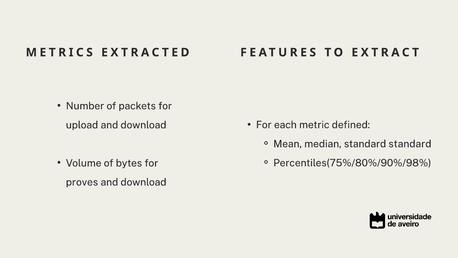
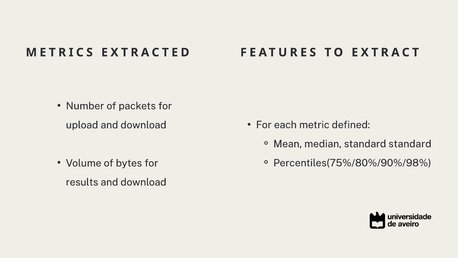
proves: proves -> results (82, 182)
